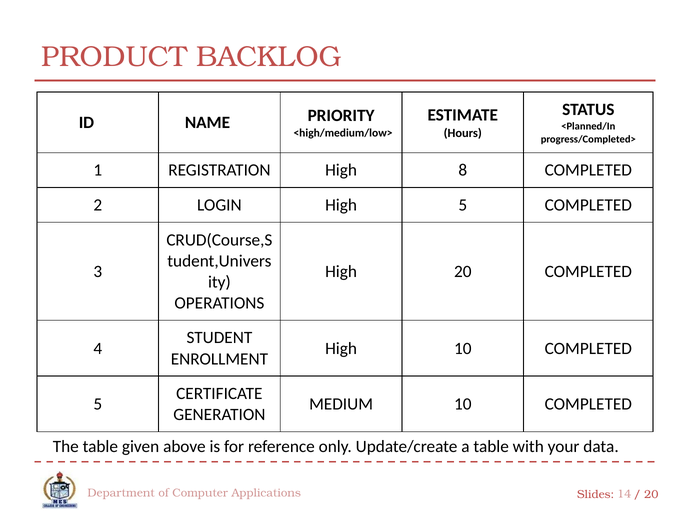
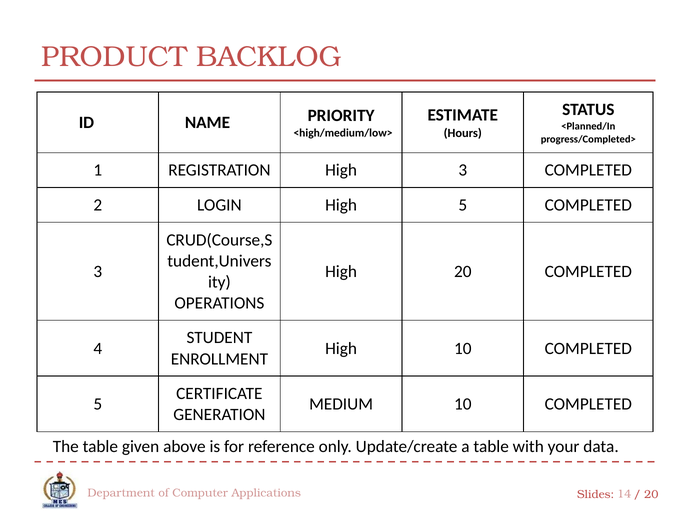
High 8: 8 -> 3 (463, 170)
